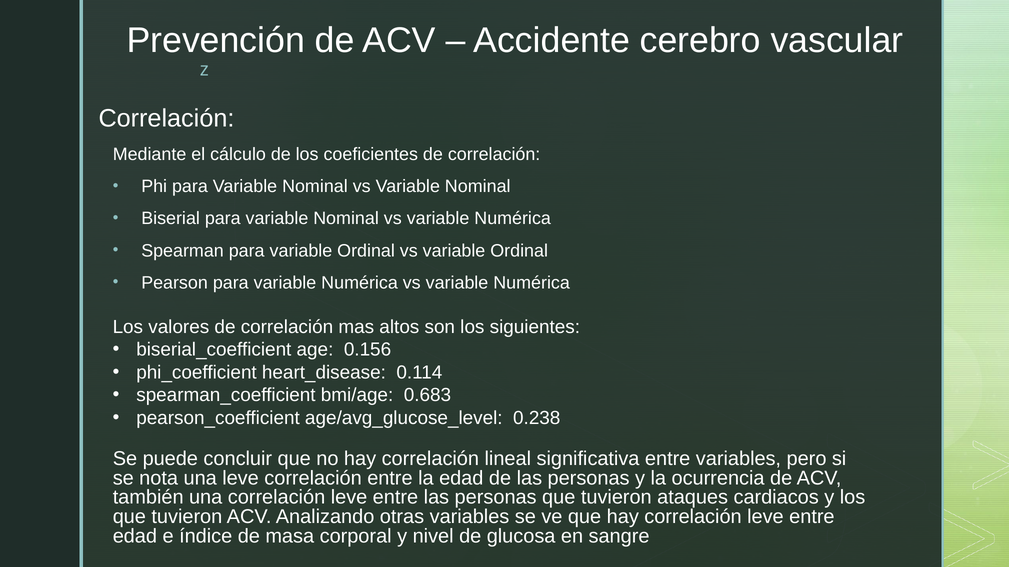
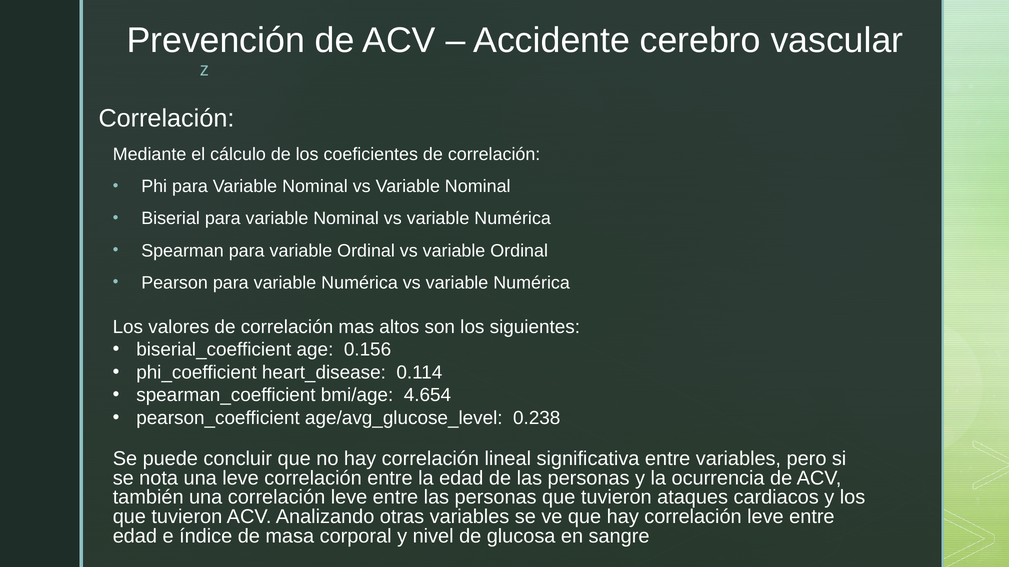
0.683: 0.683 -> 4.654 (427, 395)
